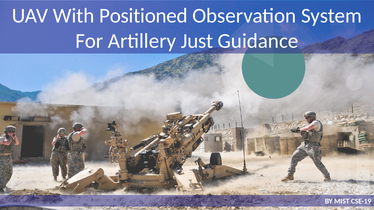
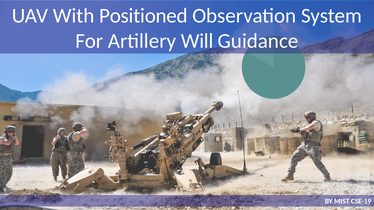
Just: Just -> Will (197, 41)
